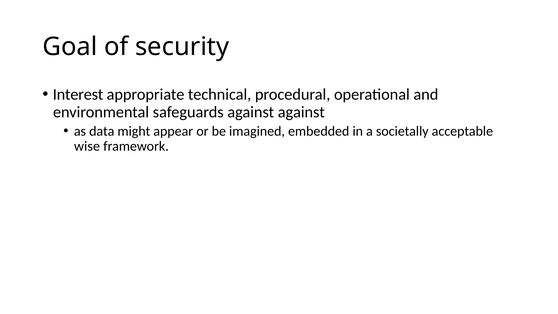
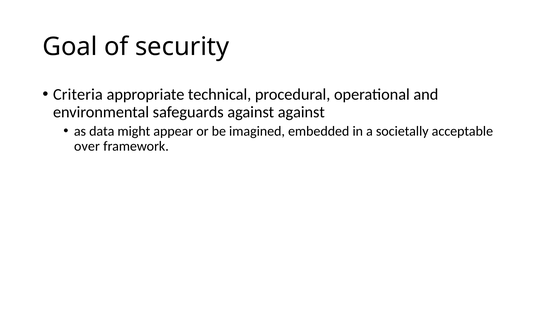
Interest: Interest -> Criteria (78, 94)
wise: wise -> over (87, 146)
